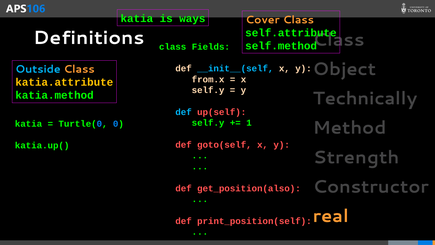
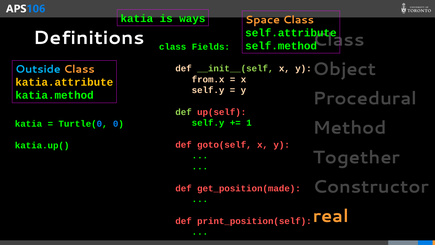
Cover: Cover -> Space (263, 20)
__init__(self colour: light blue -> light green (235, 68)
Technically: Technically -> Procedural (365, 98)
def colour: light blue -> light green (184, 112)
Strength: Strength -> Together (356, 157)
get_position(also: get_position(also -> get_position(made (249, 188)
